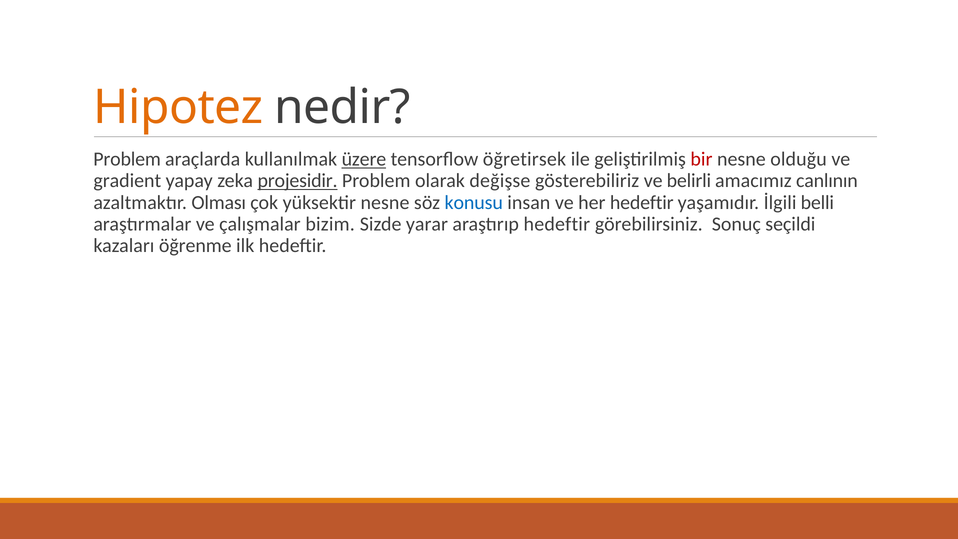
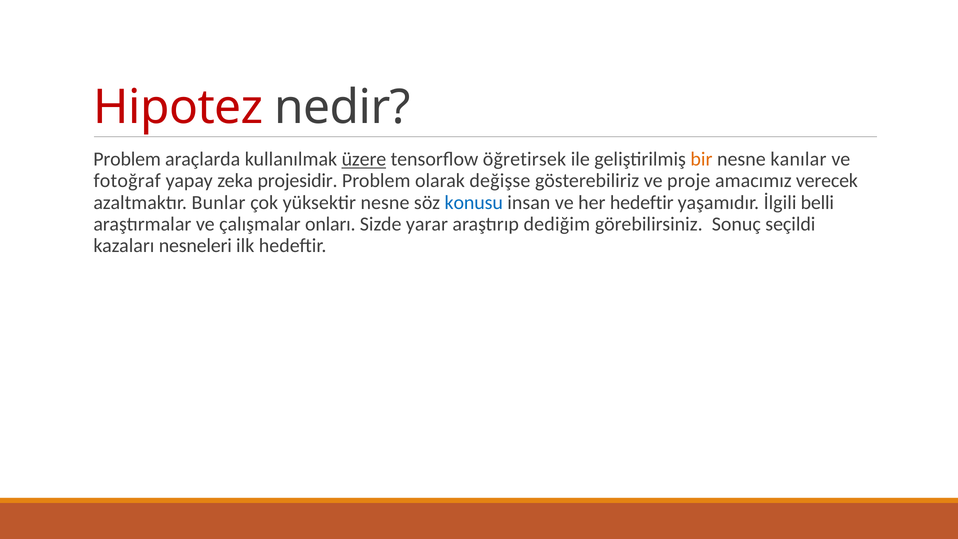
Hipotez colour: orange -> red (178, 107)
bir colour: red -> orange (701, 159)
olduğu: olduğu -> kanılar (798, 159)
gradient: gradient -> fotoğraf (127, 181)
projesidir underline: present -> none (298, 181)
belirli: belirli -> proje (689, 181)
canlının: canlının -> verecek (827, 181)
Olması: Olması -> Bunlar (219, 202)
bizim: bizim -> onları (330, 224)
araştırıp hedeftir: hedeftir -> dediğim (557, 224)
öğrenme: öğrenme -> nesneleri (195, 246)
